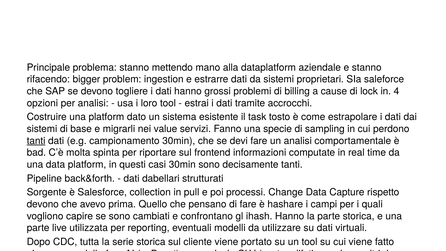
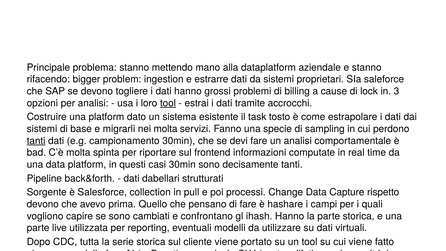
4: 4 -> 3 (396, 91)
tool underline: none -> present (168, 103)
nei value: value -> molta (166, 129)
